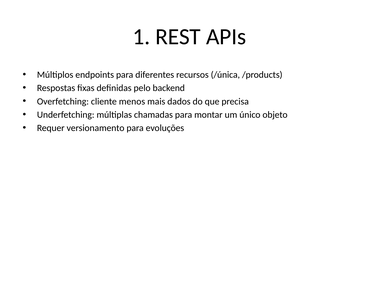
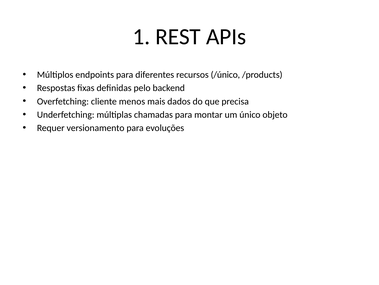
/única: /única -> /único (225, 75)
